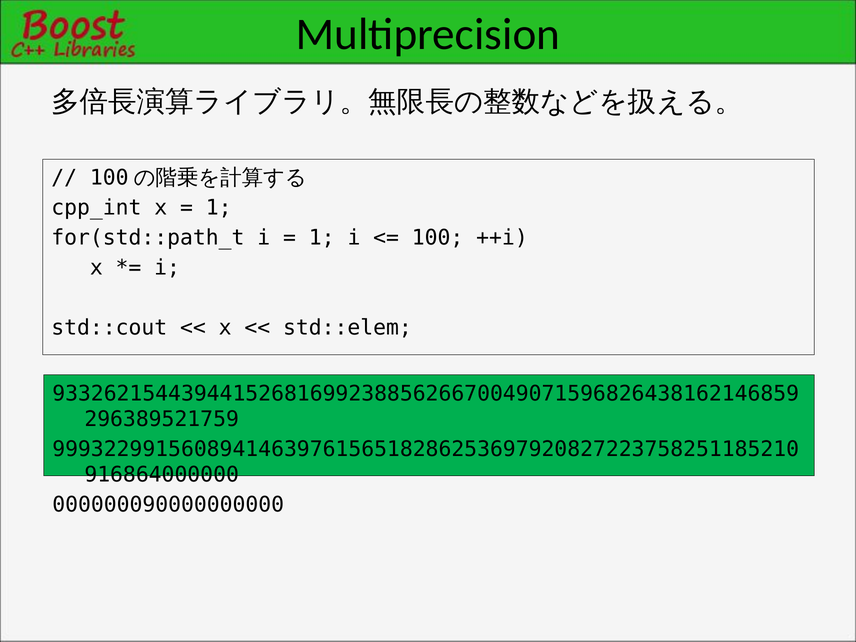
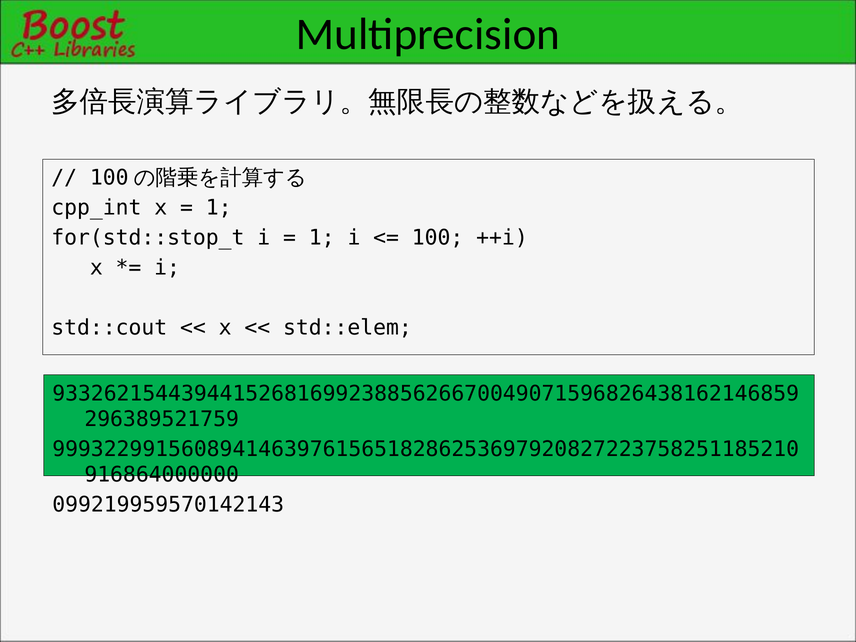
for(std::path_t: for(std::path_t -> for(std::stop_t (148, 238)
000000090000000000: 000000090000000000 -> 099219959570142143 (168, 505)
